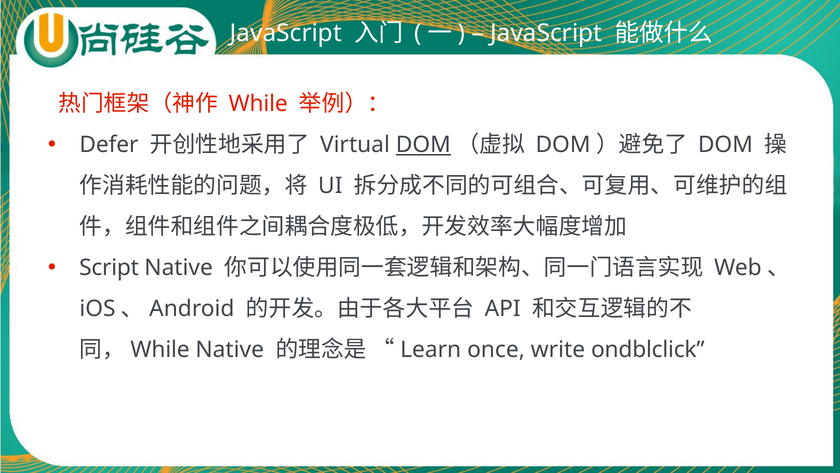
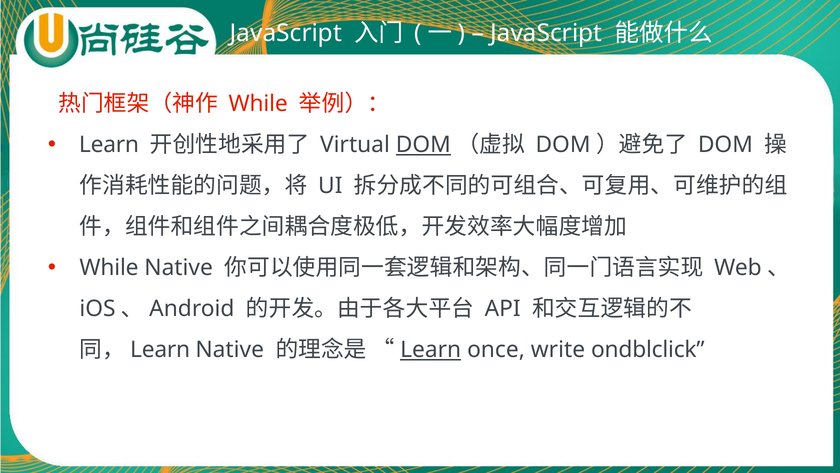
Defer: Defer -> Learn (109, 145)
Script: Script -> While (109, 268)
While: While -> Learn (160, 350)
Learn underline: none -> present (431, 350)
